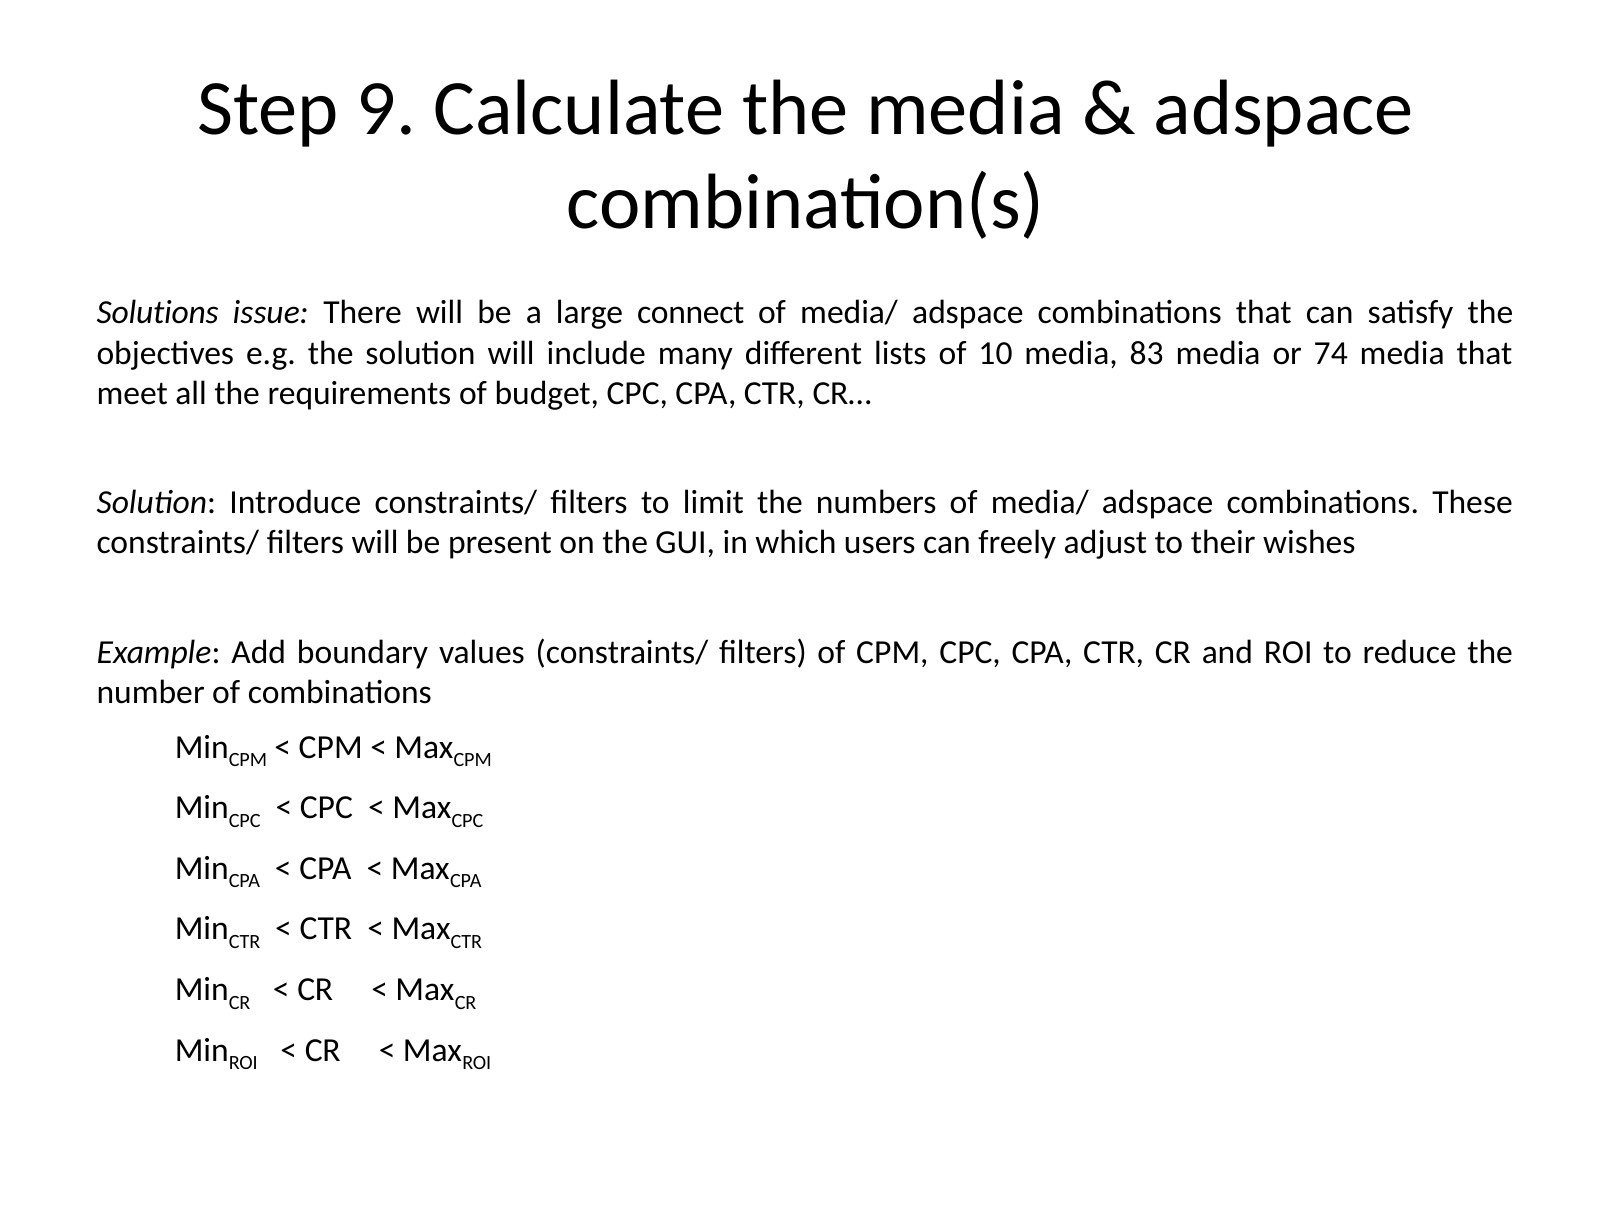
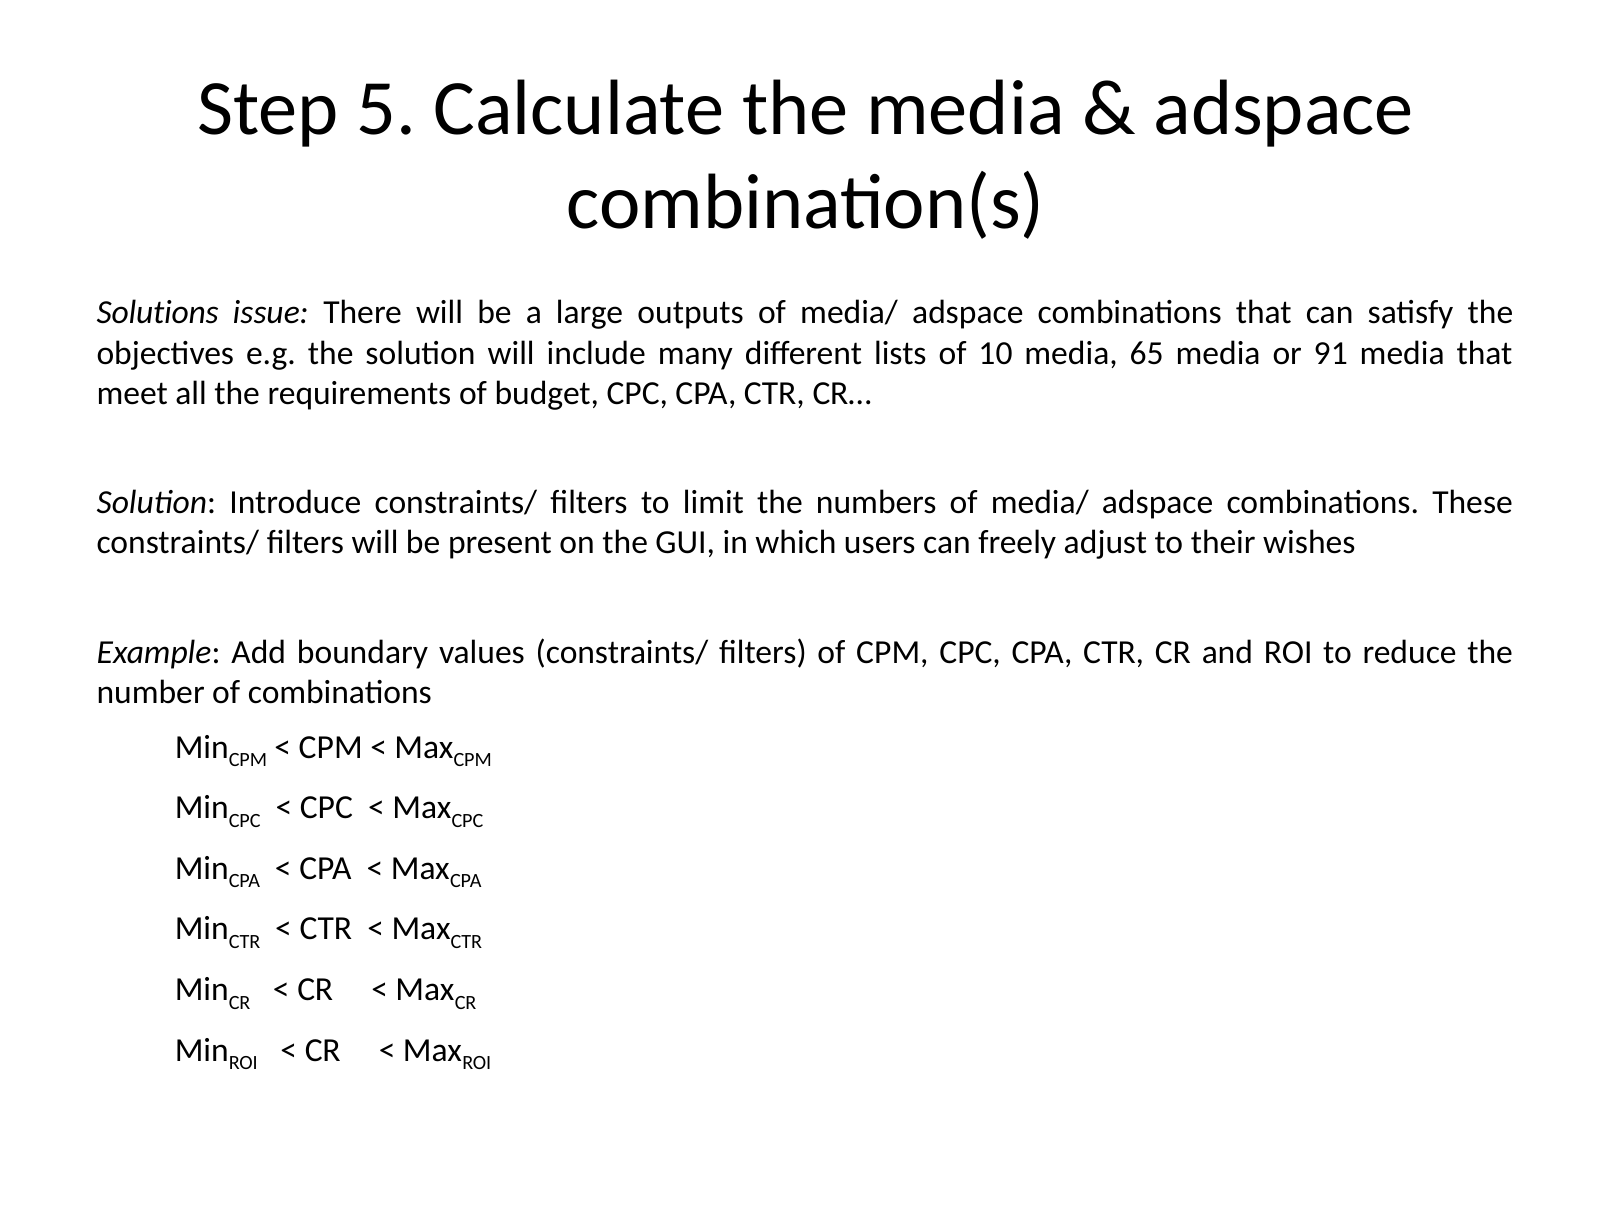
9: 9 -> 5 (386, 109)
connect: connect -> outputs (691, 313)
83: 83 -> 65 (1147, 353)
74: 74 -> 91 (1331, 353)
